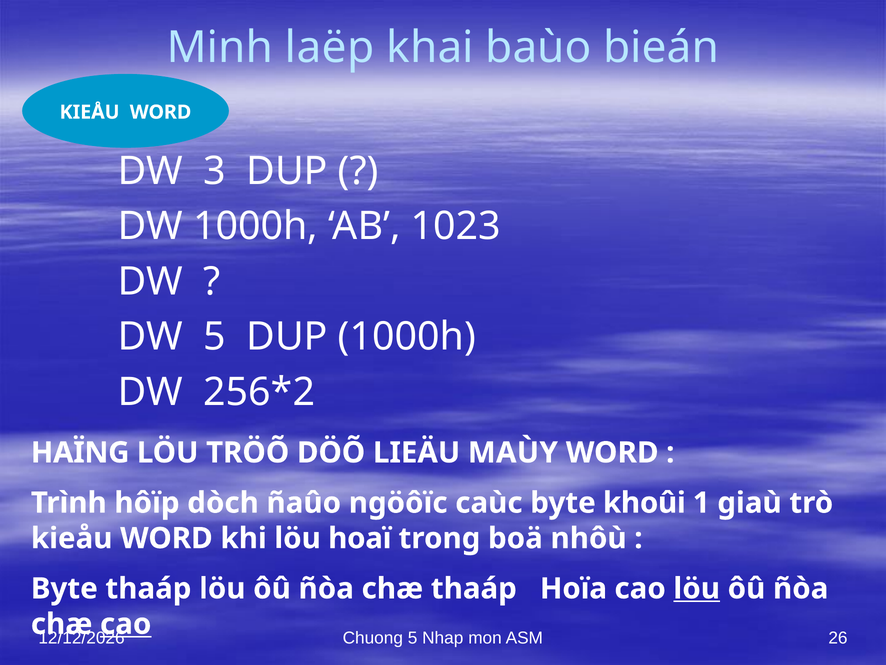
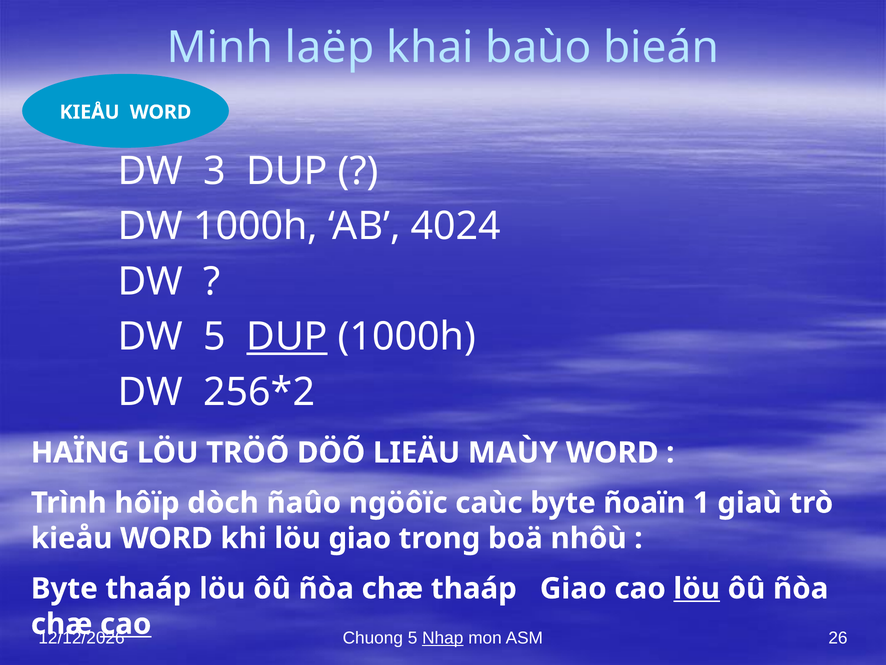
1023: 1023 -> 4024 (456, 226)
DUP underline: none -> present (287, 337)
khoûi: khoûi -> ñoaïn (644, 503)
löu hoaï: hoaï -> giao (360, 538)
thaáp Hoïa: Hoïa -> Giao (573, 588)
Nhap underline: none -> present (443, 638)
